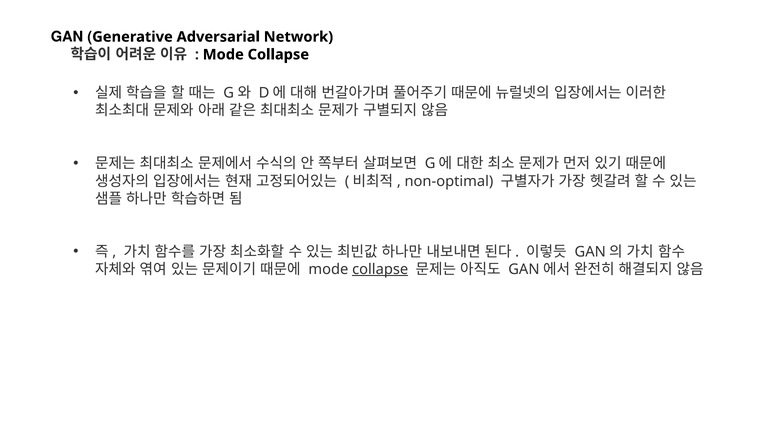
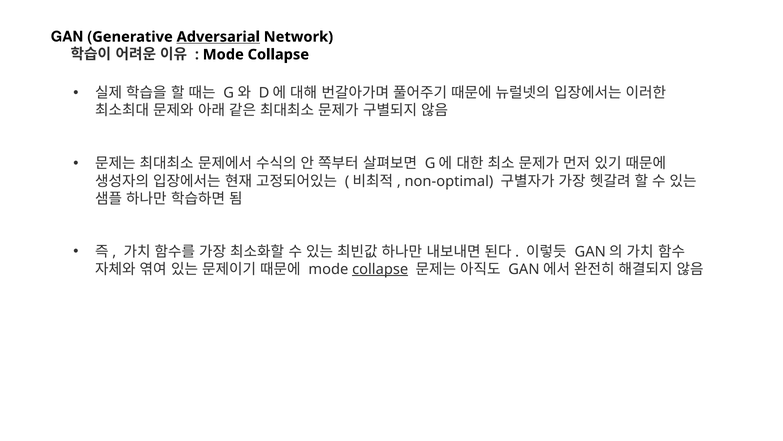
Adversarial underline: none -> present (218, 37)
